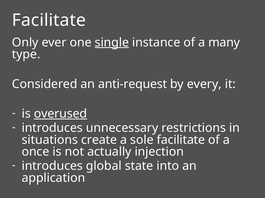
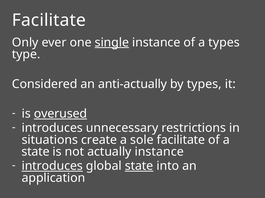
a many: many -> types (224, 43)
anti-request: anti-request -> anti-actually (133, 84)
by every: every -> types (204, 84)
once: once -> state (36, 152)
actually injection: injection -> instance (159, 152)
introduces underline: none -> present (52, 167)
state underline: none -> present (139, 167)
